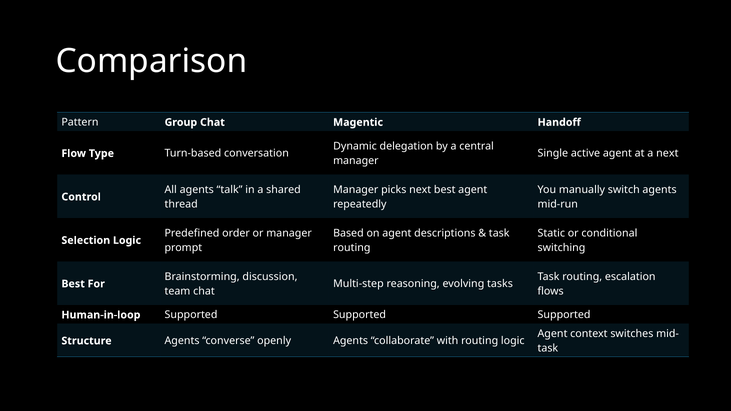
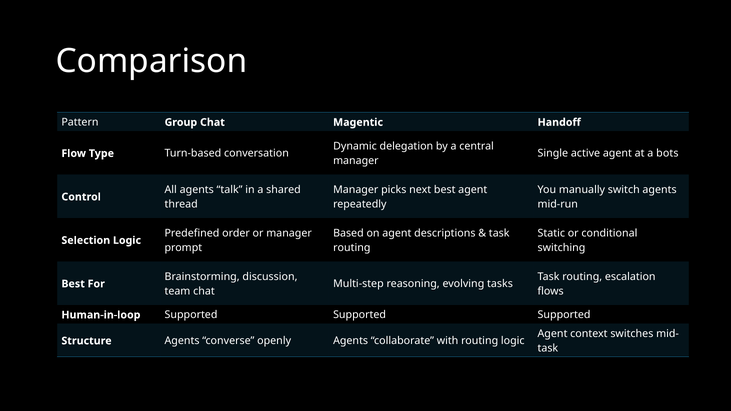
a next: next -> bots (667, 153)
